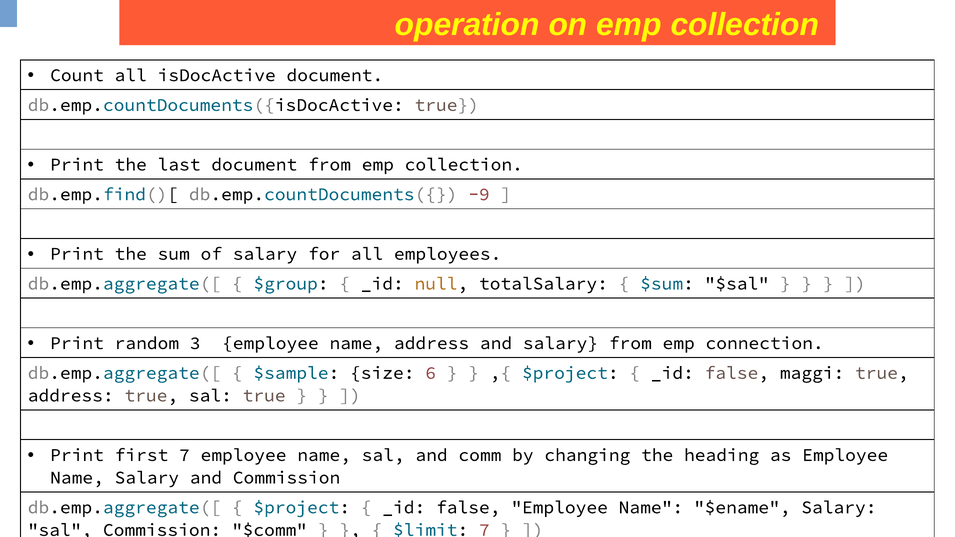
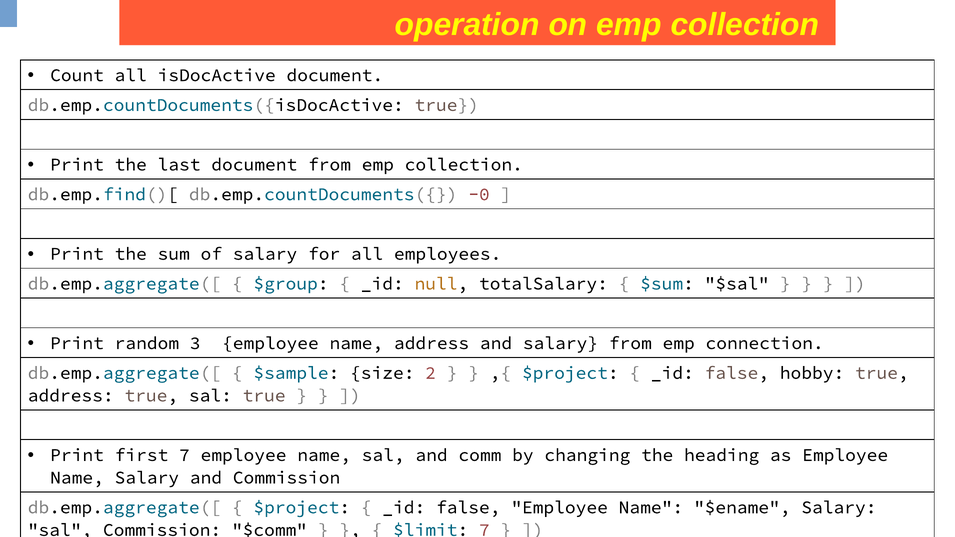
-9: -9 -> -0 (479, 194)
6: 6 -> 2 (431, 373)
maggi: maggi -> hobby (812, 373)
